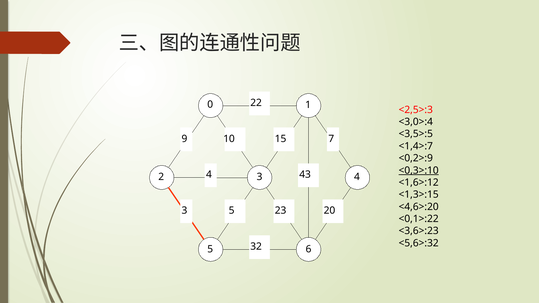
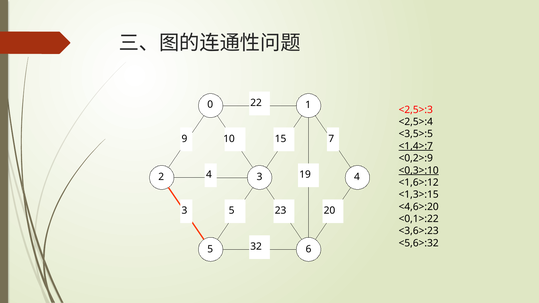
<3,0>:4: <3,0>:4 -> <2,5>:4 (416, 122)
<1,4>:7 underline: none -> present (416, 146)
43: 43 -> 19 (305, 175)
